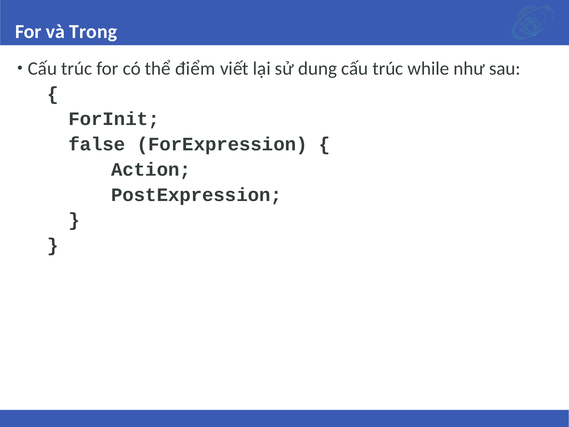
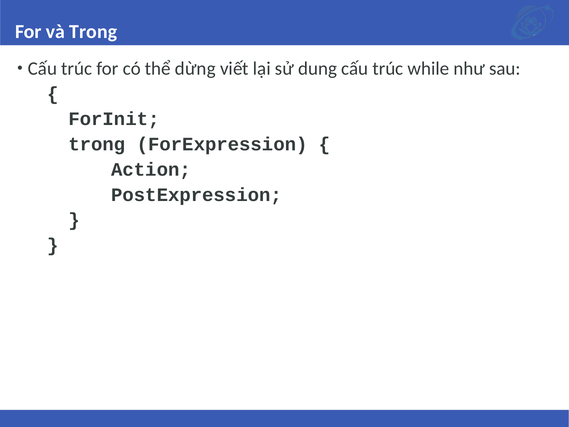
điểm: điểm -> dừng (195, 69)
false: false -> trong (97, 144)
